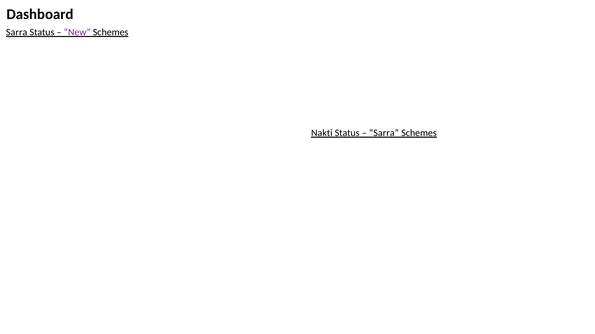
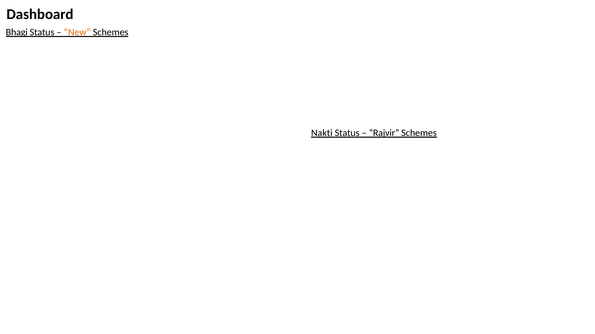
Sarra: Sarra -> Bhagi (17, 32)
New colour: purple -> orange (77, 32)
Sarra: Sarra -> Rajvir (384, 133)
